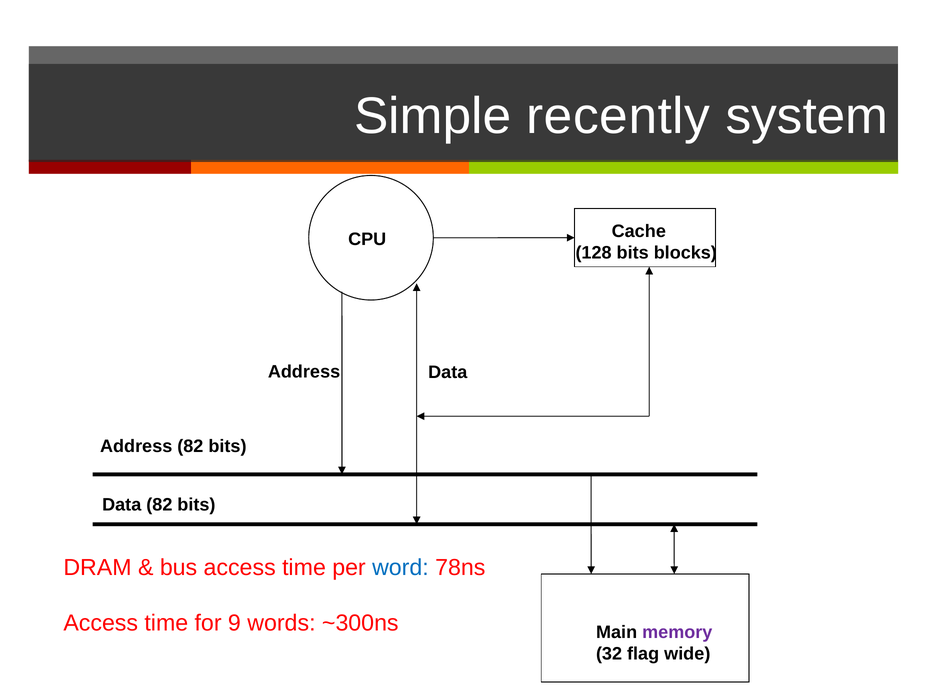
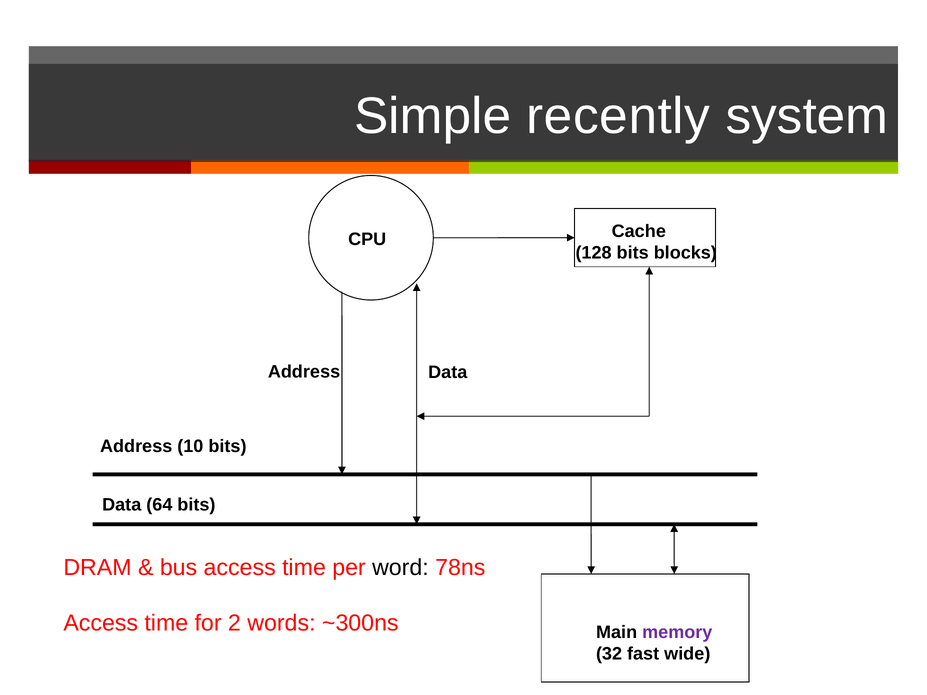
Address 82: 82 -> 10 (190, 446)
Data 82: 82 -> 64 (159, 505)
word colour: blue -> black (400, 568)
9: 9 -> 2 (234, 623)
flag: flag -> fast (643, 654)
